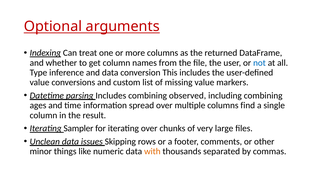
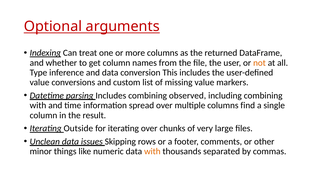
not colour: blue -> orange (259, 63)
ages: ages -> with (38, 105)
Sampler: Sampler -> Outside (78, 128)
